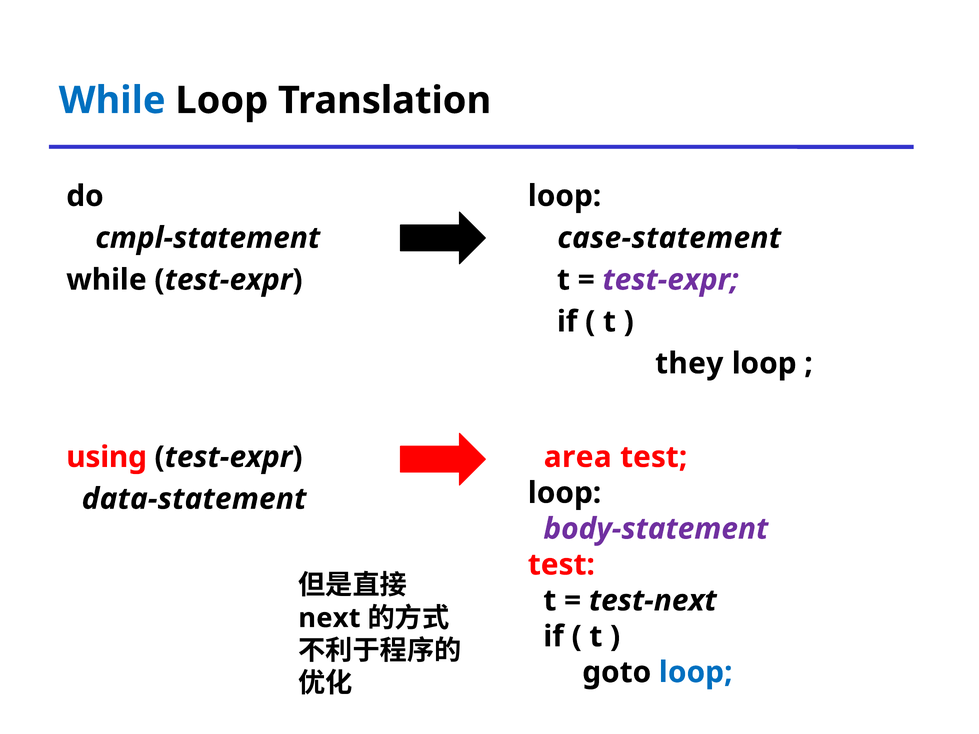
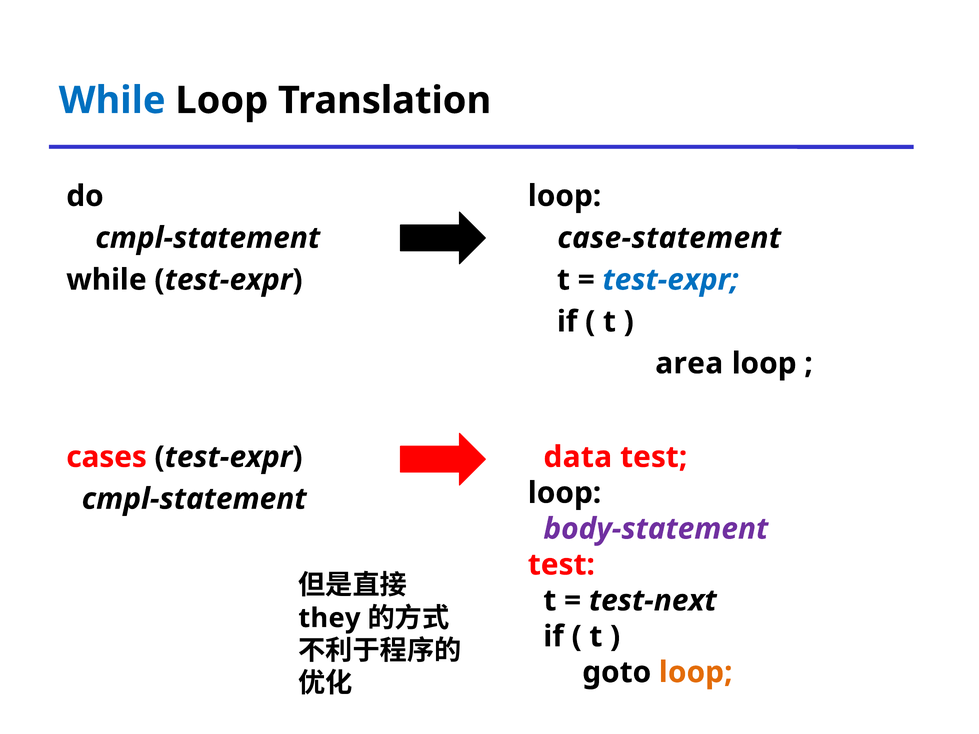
test-expr colour: purple -> blue (671, 280)
they: they -> area (689, 364)
using: using -> cases (107, 457)
area: area -> data (578, 457)
data-statement: data-statement -> cmpl-statement (194, 499)
next: next -> they (329, 618)
loop colour: blue -> orange (696, 673)
